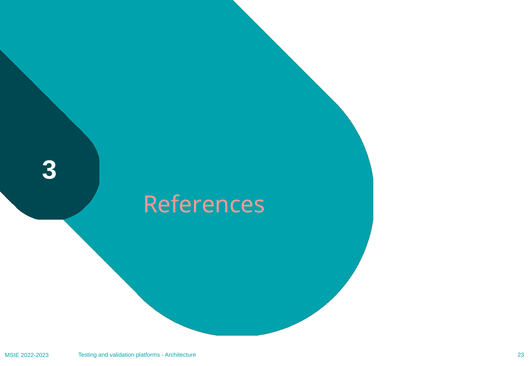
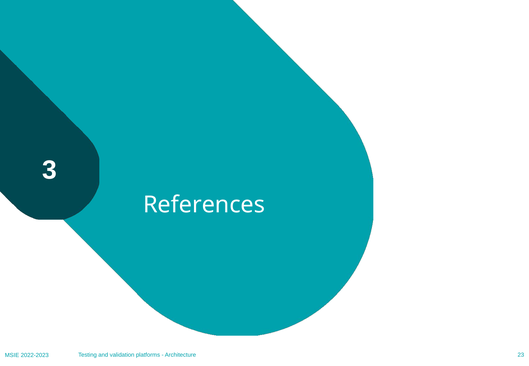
References colour: pink -> white (204, 205)
